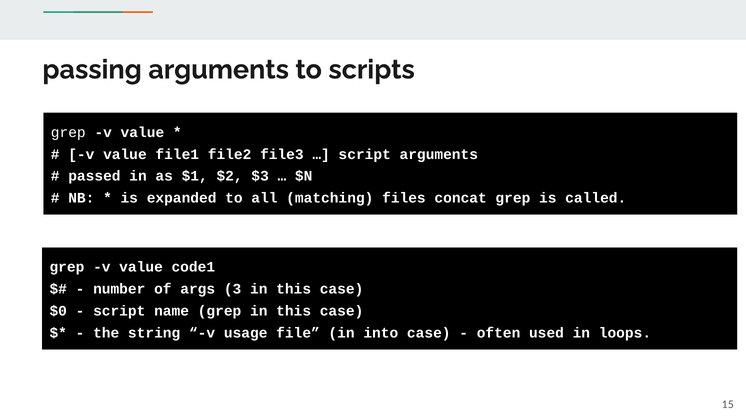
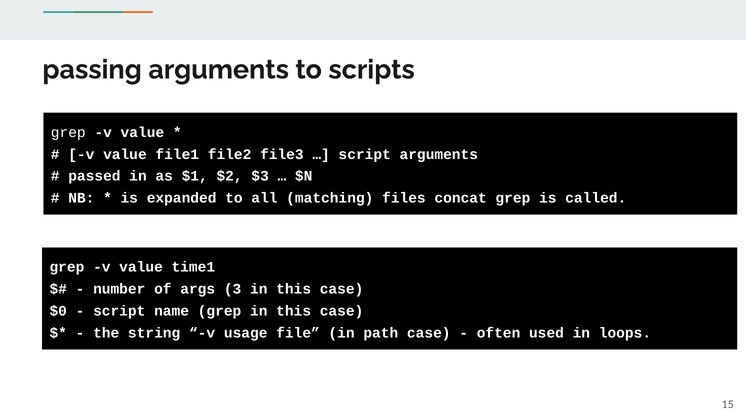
code1: code1 -> time1 (193, 267)
into: into -> path (381, 333)
